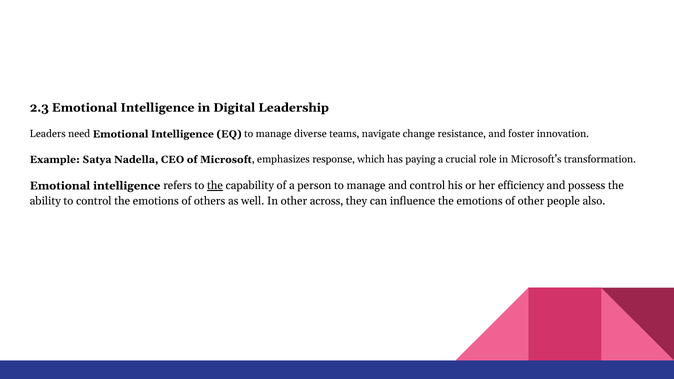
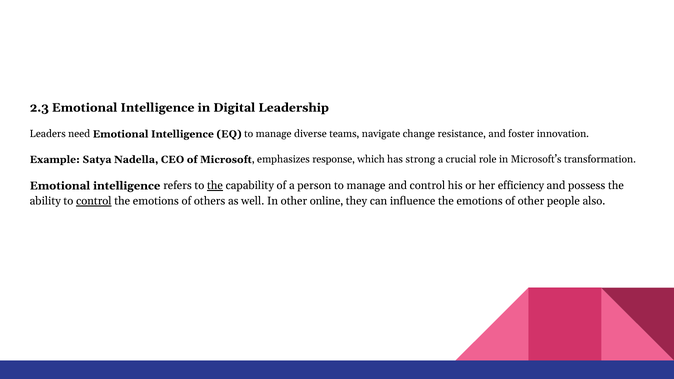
paying: paying -> strong (420, 160)
control underline: none -> present (94, 201)
across: across -> online (327, 201)
